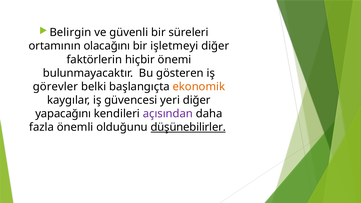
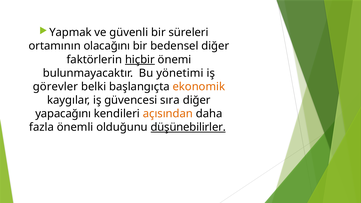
Belirgin: Belirgin -> Yapmak (71, 32)
işletmeyi: işletmeyi -> bedensel (174, 46)
hiçbir underline: none -> present (140, 60)
gösteren: gösteren -> yönetimi (180, 73)
yeri: yeri -> sıra (170, 100)
açısından colour: purple -> orange (168, 114)
